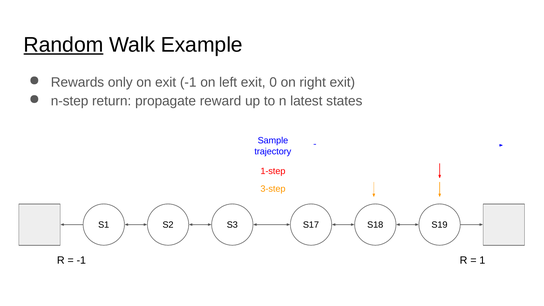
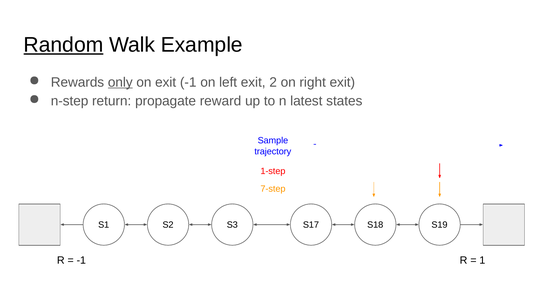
only underline: none -> present (120, 82)
0: 0 -> 2 (273, 82)
3-step: 3-step -> 7-step (273, 189)
